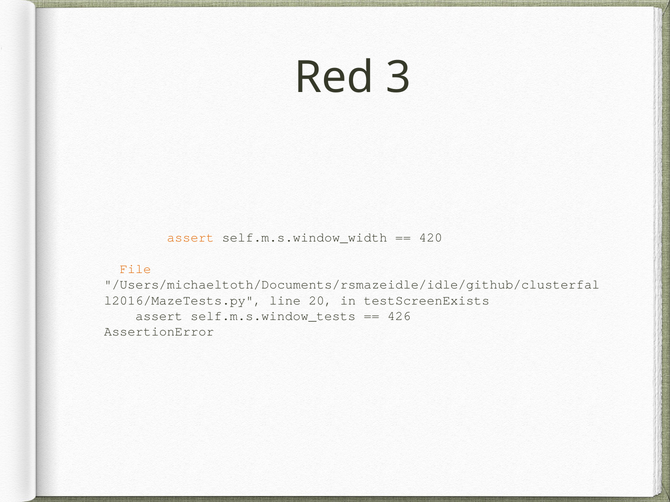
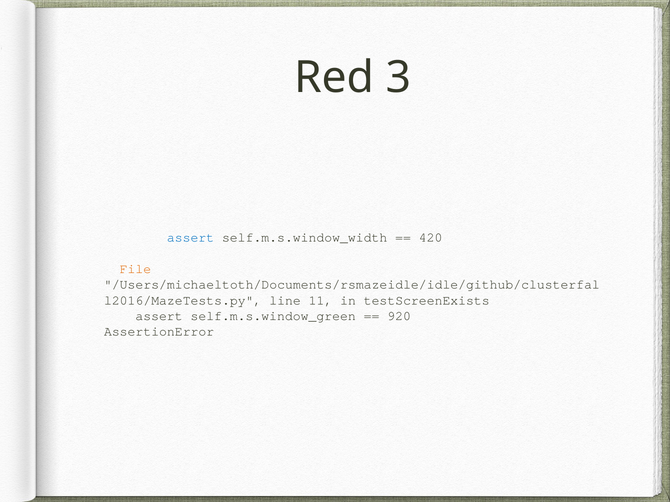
assert colour: orange -> blue (191, 238)
20: 20 -> 11 (320, 301)
self.m.s.window_tests: self.m.s.window_tests -> self.m.s.window_green (273, 316)
426: 426 -> 920 (399, 316)
